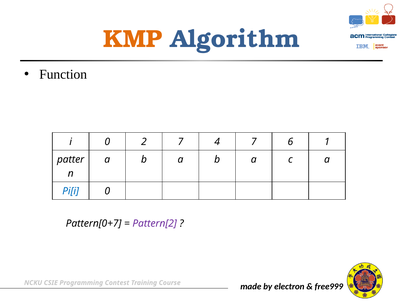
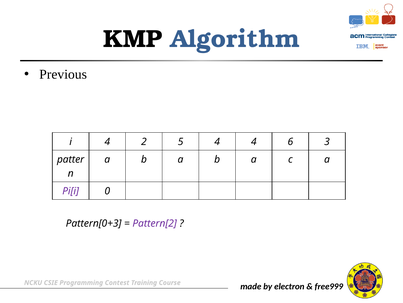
KMP colour: orange -> black (133, 39)
Function: Function -> Previous (63, 74)
i 0: 0 -> 4 (107, 142)
2 7: 7 -> 5 (181, 142)
4 7: 7 -> 4 (254, 142)
1: 1 -> 3 (327, 142)
Pi[i colour: blue -> purple (71, 191)
Pattern[0+7: Pattern[0+7 -> Pattern[0+3 (94, 223)
